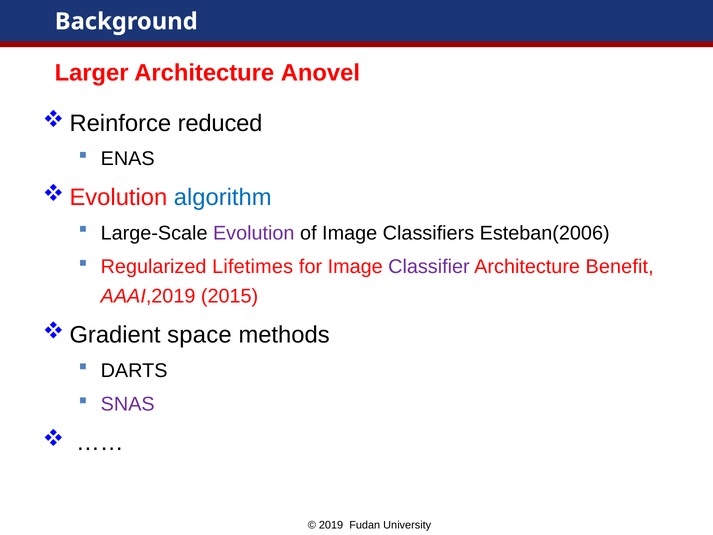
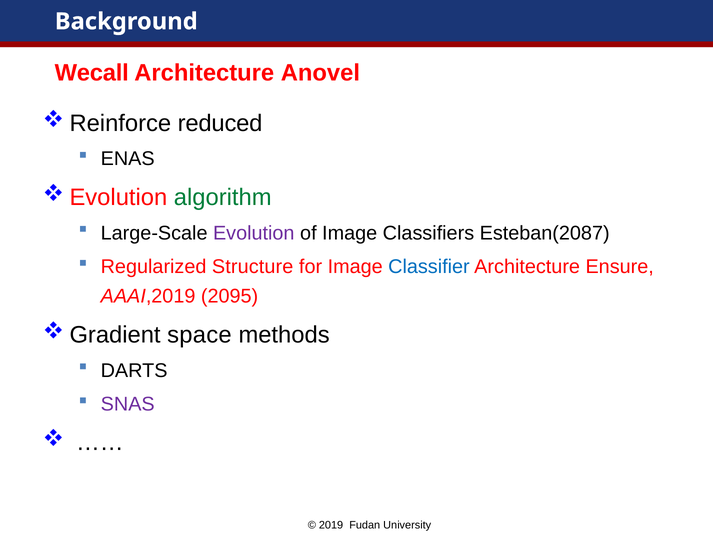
Larger: Larger -> Wecall (92, 73)
algorithm colour: blue -> green (223, 197)
Esteban(2006: Esteban(2006 -> Esteban(2087 (545, 233)
Lifetimes: Lifetimes -> Structure (253, 267)
Classifier colour: purple -> blue (429, 267)
Benefit: Benefit -> Ensure (620, 267)
2015: 2015 -> 2095 (230, 296)
